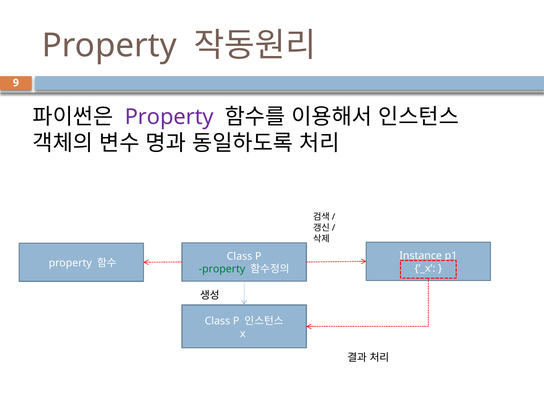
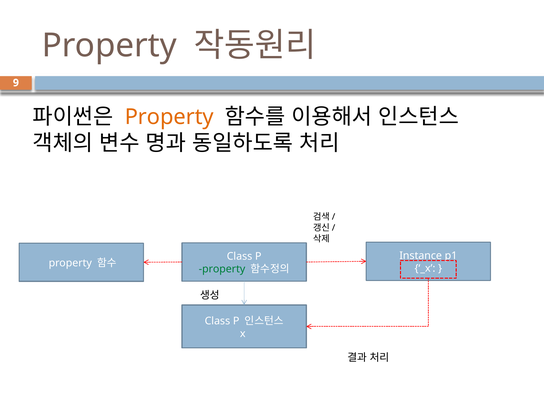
Property colour: purple -> orange (169, 117)
